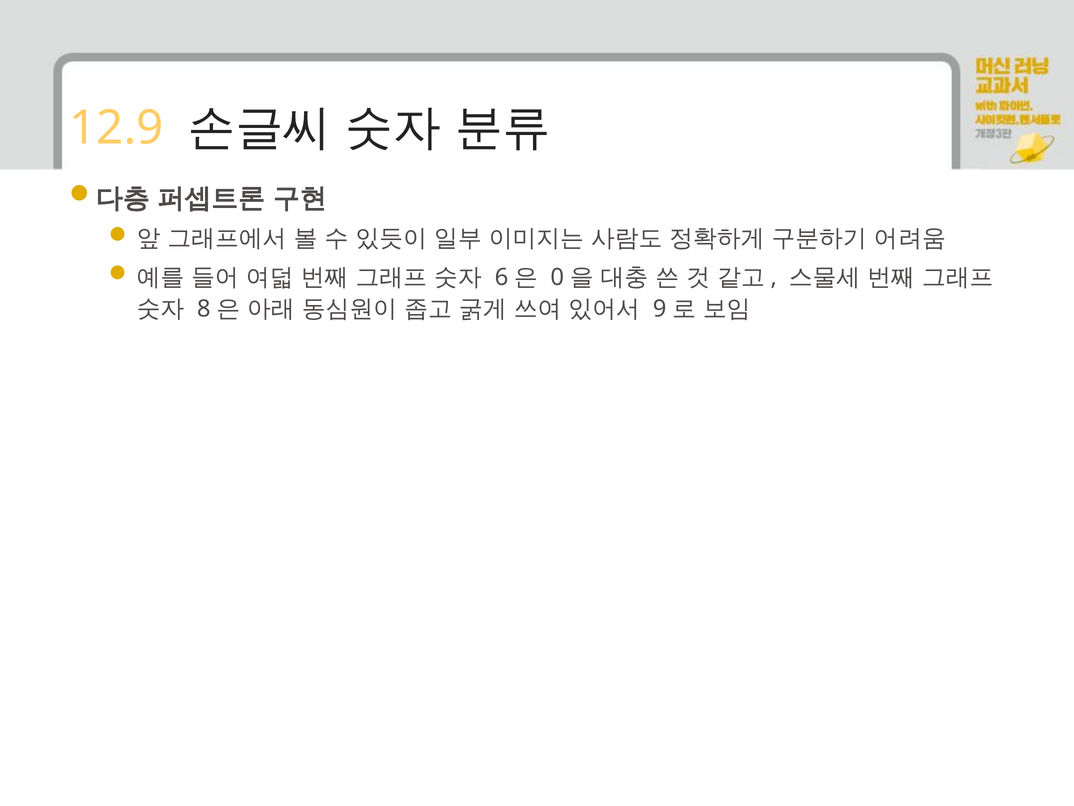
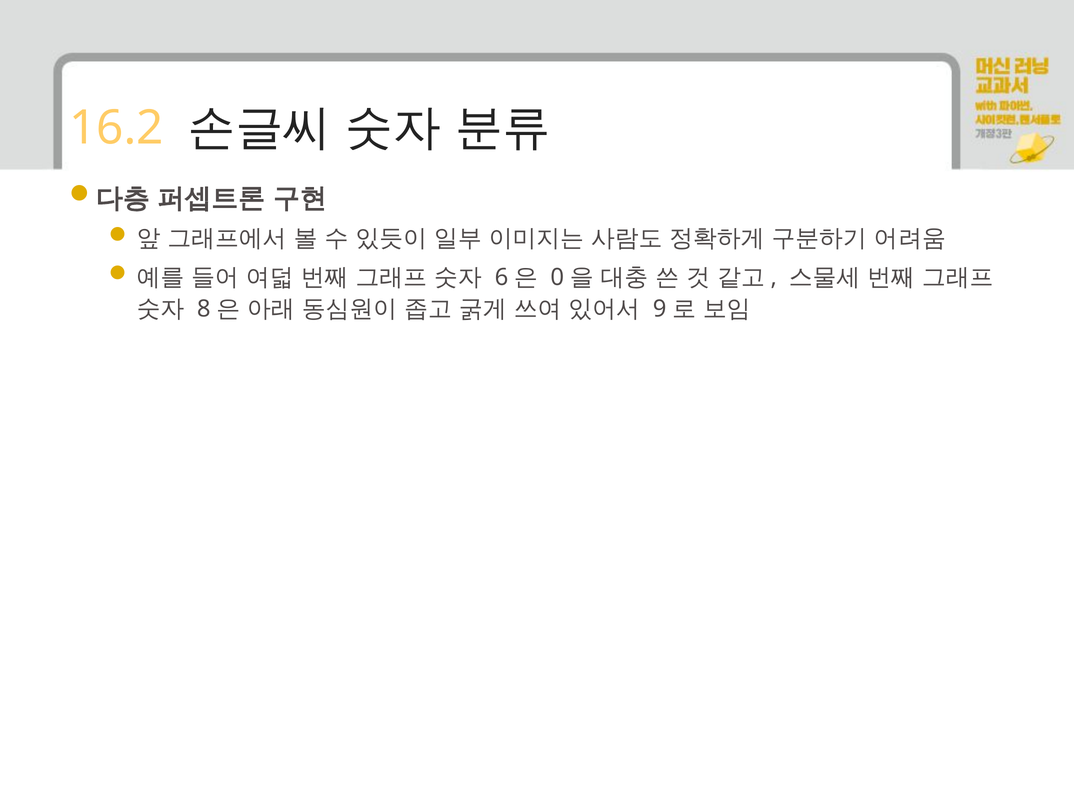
12.9: 12.9 -> 16.2 (116, 128)
